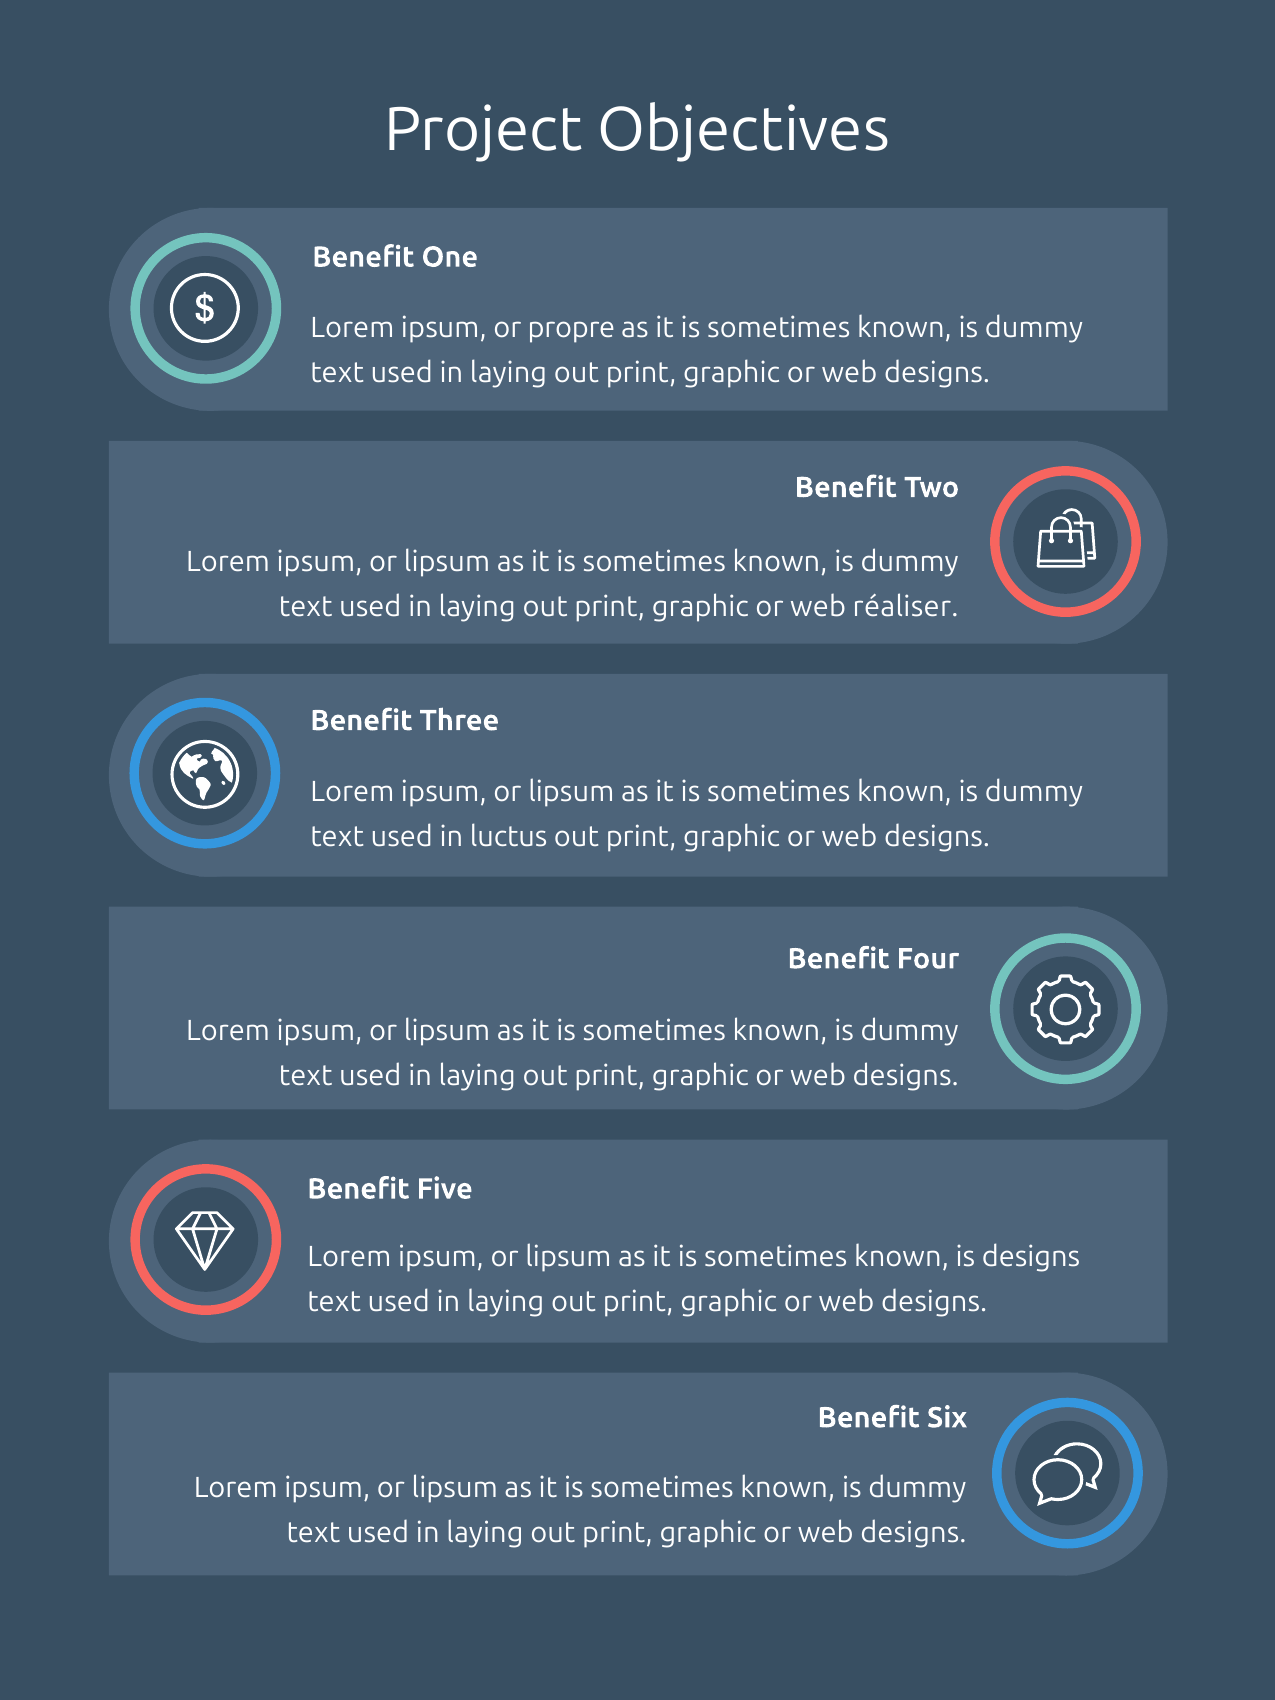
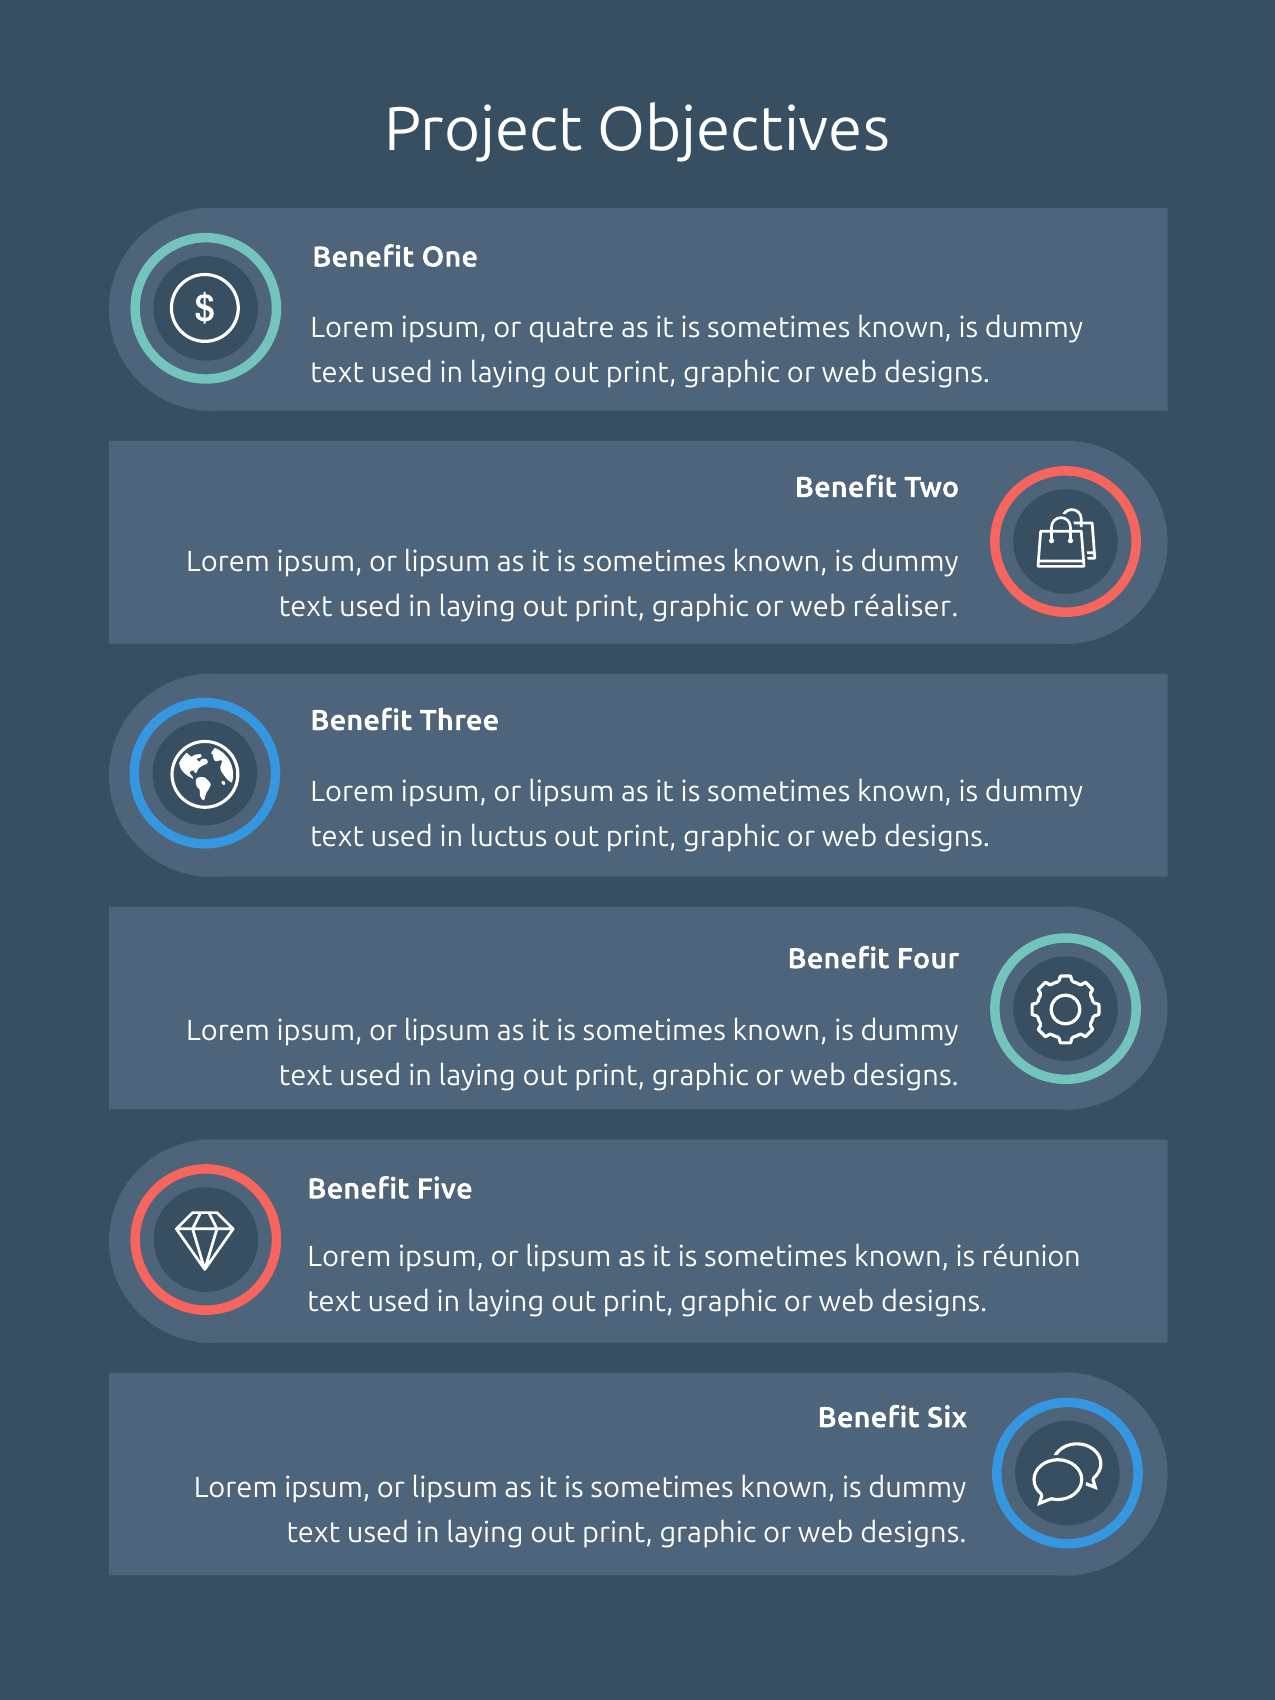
propre: propre -> quatre (571, 328)
is designs: designs -> réunion (1031, 1257)
